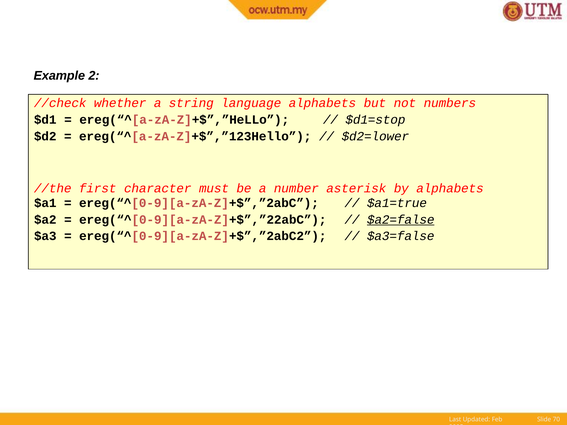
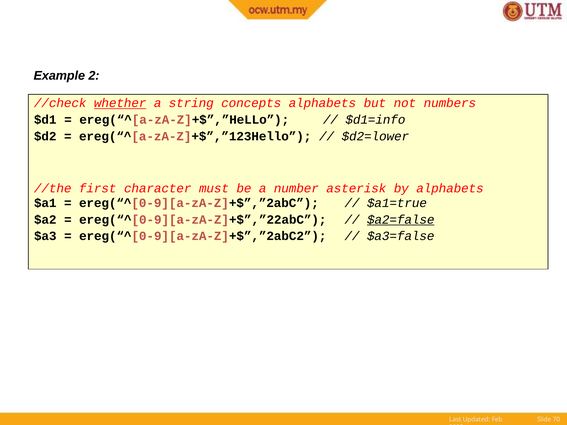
whether underline: none -> present (120, 103)
language: language -> concepts (251, 103)
$d1=stop: $d1=stop -> $d1=info (375, 120)
